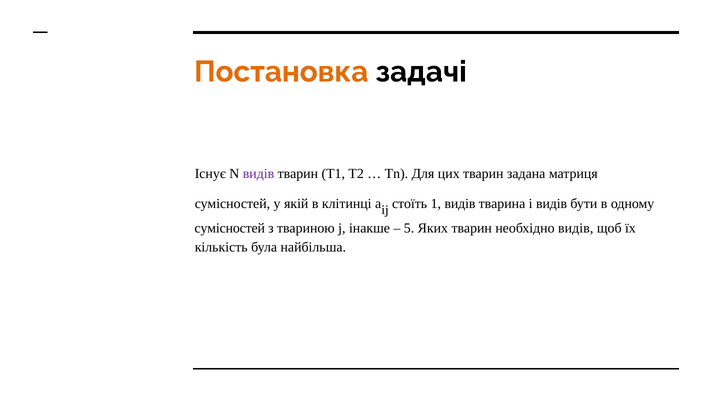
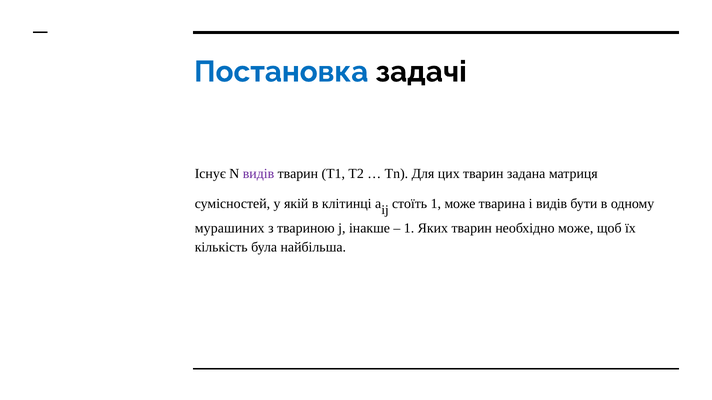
Постановка colour: orange -> blue (281, 72)
1 видів: видів -> може (460, 204)
сумісностей: сумісностей -> мурашиних (230, 229)
5: 5 -> 1 (409, 229)
необхідно видів: видів -> може (576, 229)
